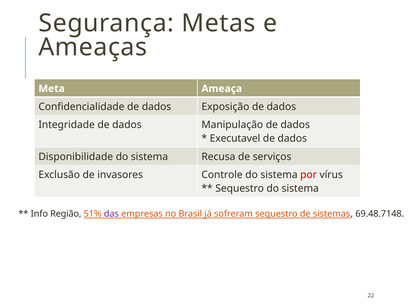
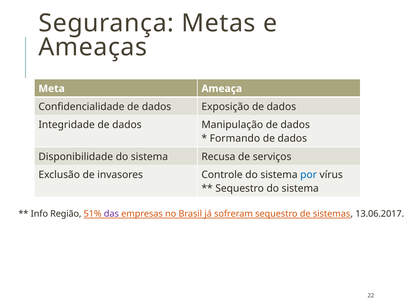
Executavel: Executavel -> Formando (235, 138)
por colour: red -> blue (309, 175)
69.48.7148: 69.48.7148 -> 13.06.2017 (380, 214)
